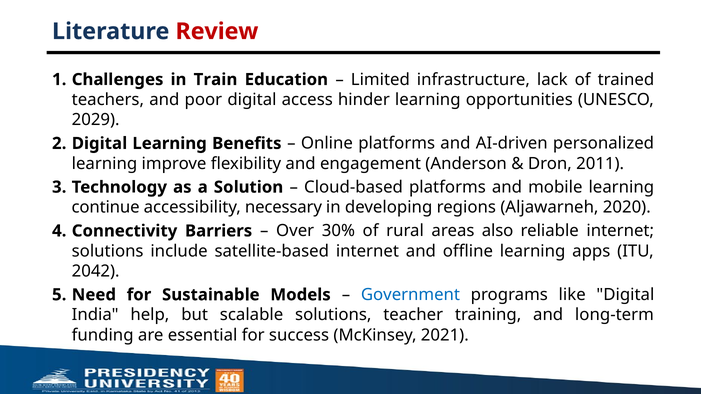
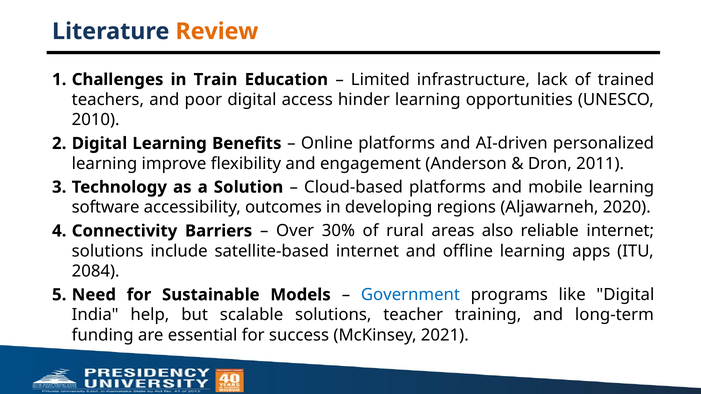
Review colour: red -> orange (217, 31)
2029: 2029 -> 2010 (96, 120)
continue: continue -> software (106, 207)
necessary: necessary -> outcomes (283, 207)
2042: 2042 -> 2084 (96, 271)
